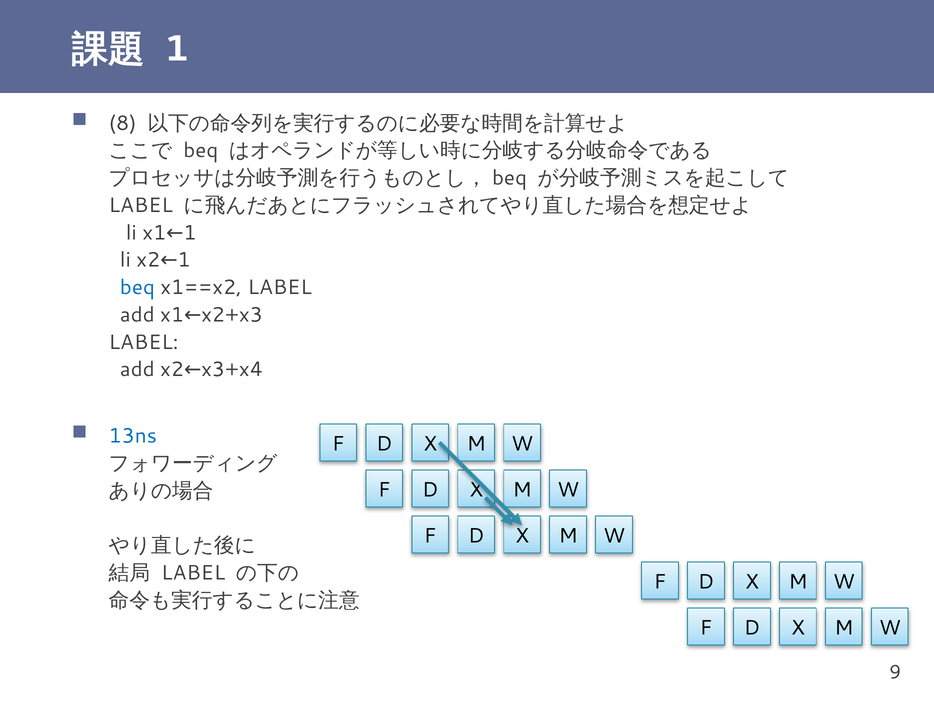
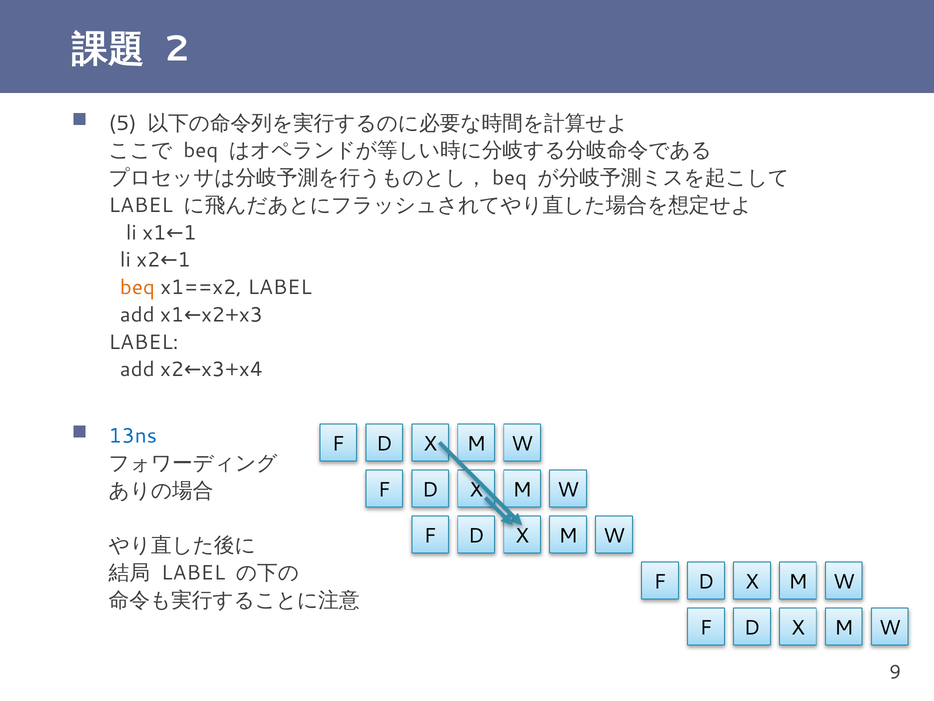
1: 1 -> 2 (177, 49)
8: 8 -> 5 (123, 123)
beq colour: blue -> orange (137, 287)
